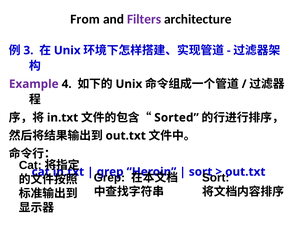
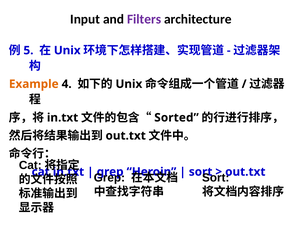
From: From -> Input (85, 19)
3: 3 -> 5 (28, 50)
Example colour: purple -> orange (34, 84)
